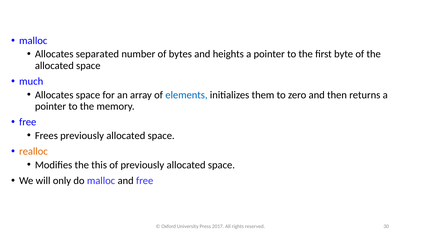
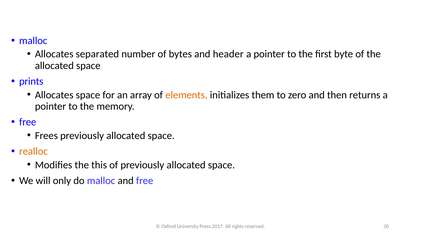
heights: heights -> header (228, 54)
much: much -> prints (31, 81)
elements colour: blue -> orange (186, 95)
